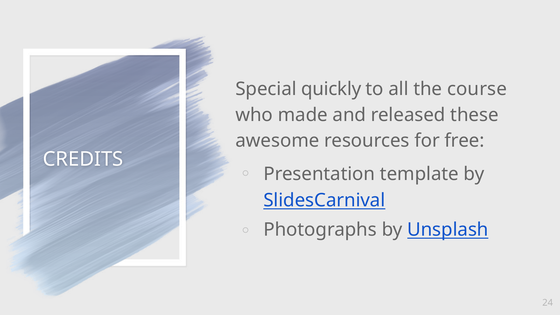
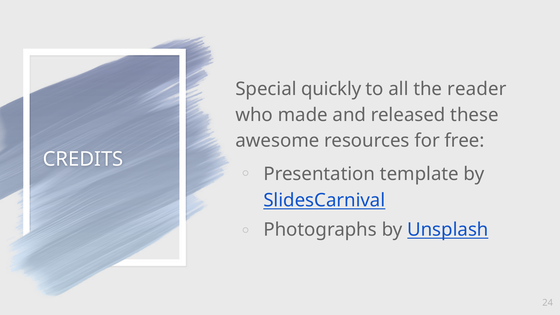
course: course -> reader (477, 89)
